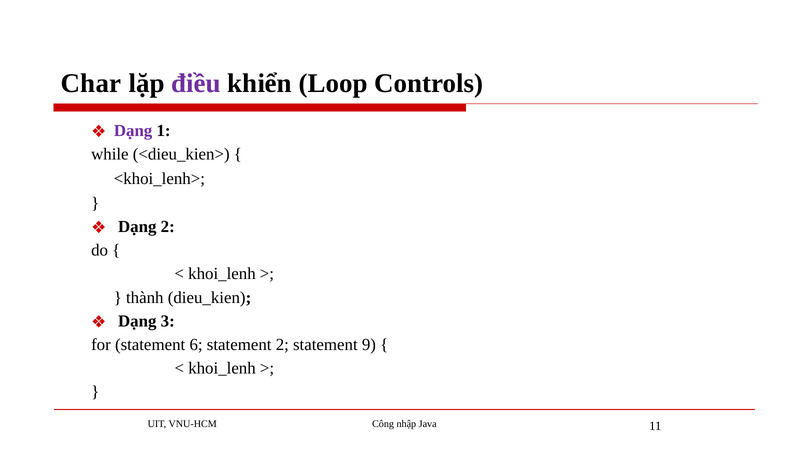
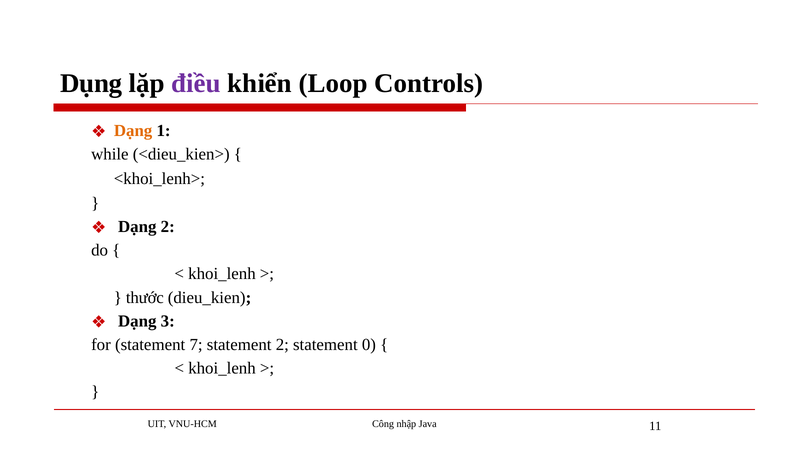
Char: Char -> Dụng (91, 84)
Dạng colour: purple -> orange (133, 131)
thành: thành -> thước (145, 297)
6: 6 -> 7 (196, 345)
9: 9 -> 0 (369, 345)
